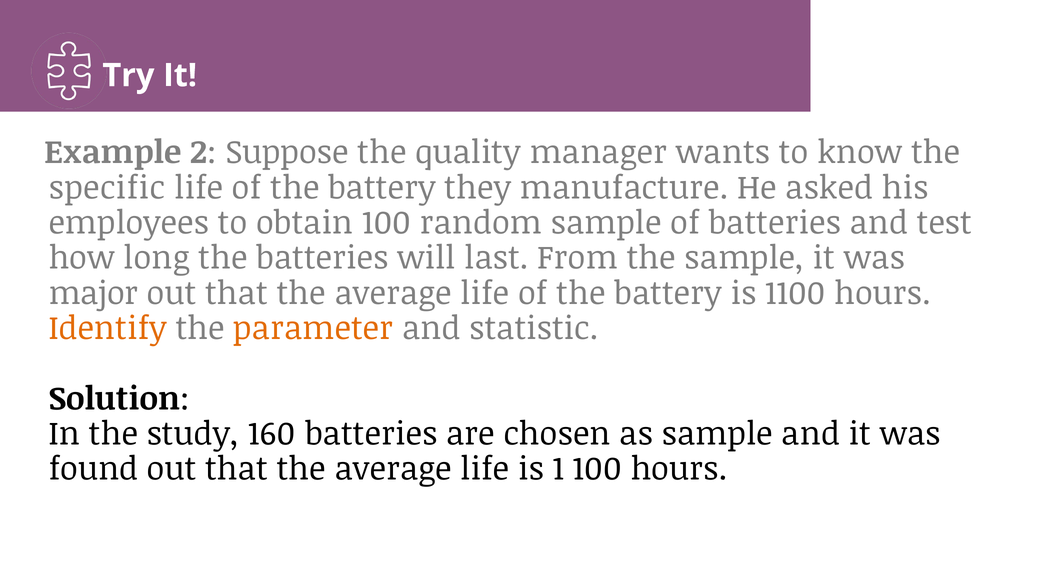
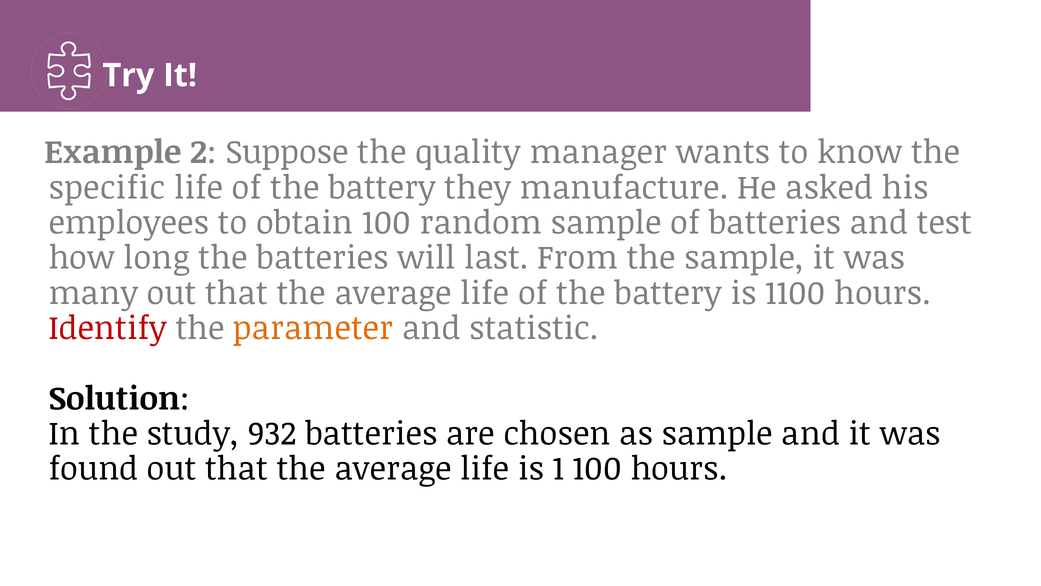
major: major -> many (93, 293)
Identify colour: orange -> red (108, 328)
160: 160 -> 932 (272, 434)
